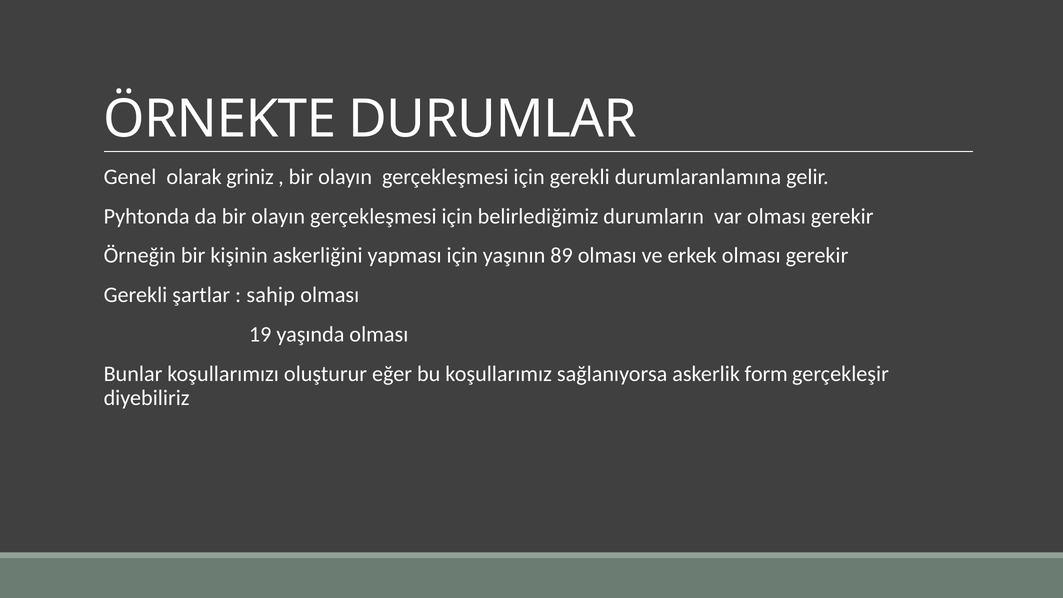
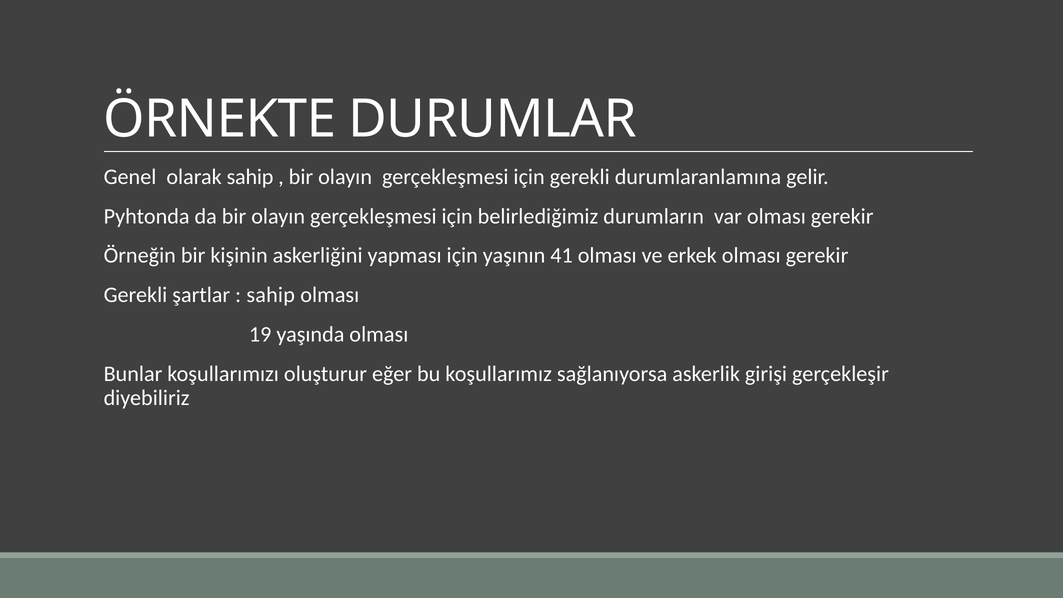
olarak griniz: griniz -> sahip (250, 177)
89: 89 -> 41 (562, 256)
form: form -> girişi (766, 374)
